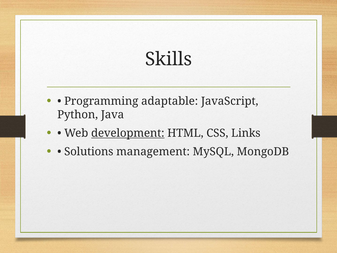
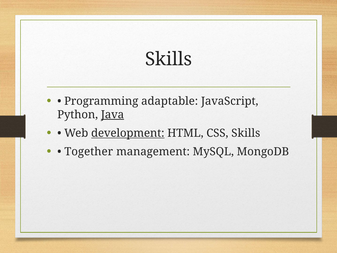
Java underline: none -> present (112, 114)
CSS Links: Links -> Skills (246, 133)
Solutions: Solutions -> Together (89, 152)
